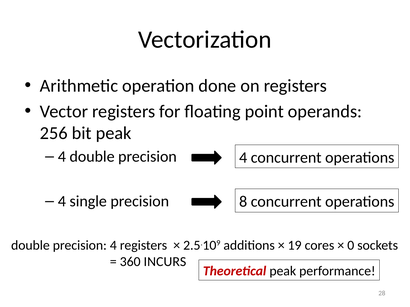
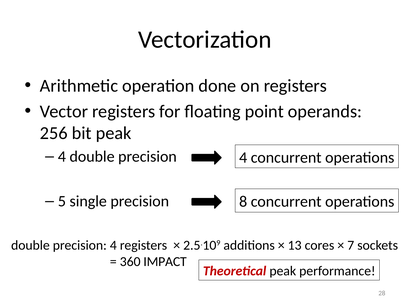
4: 4 -> 5 (62, 202)
19: 19 -> 13 (295, 246)
0: 0 -> 7 (351, 246)
INCURS: INCURS -> IMPACT (165, 262)
